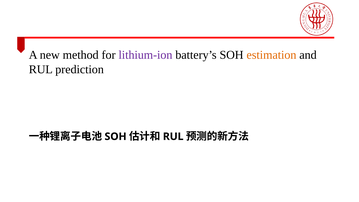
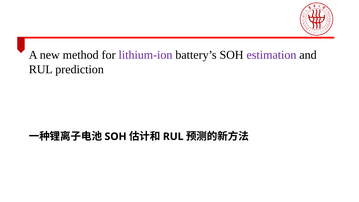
estimation colour: orange -> purple (271, 55)
